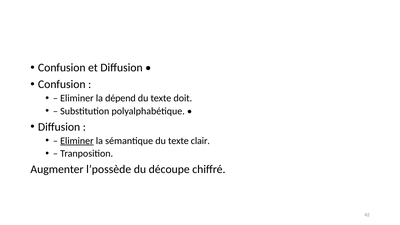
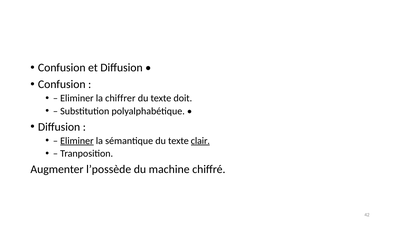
dépend: dépend -> chiffrer (120, 98)
clair underline: none -> present (200, 141)
découpe: découpe -> machine (169, 169)
